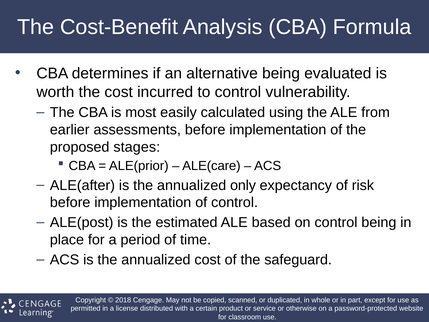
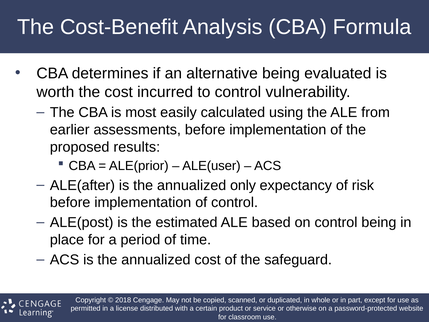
stages: stages -> results (137, 147)
ALE(care: ALE(care -> ALE(user (211, 166)
